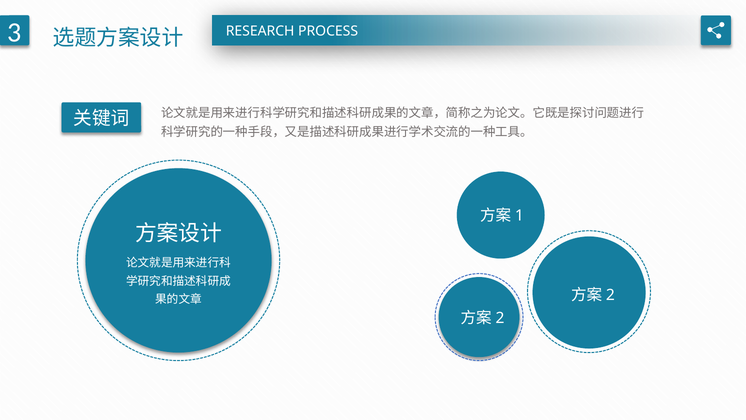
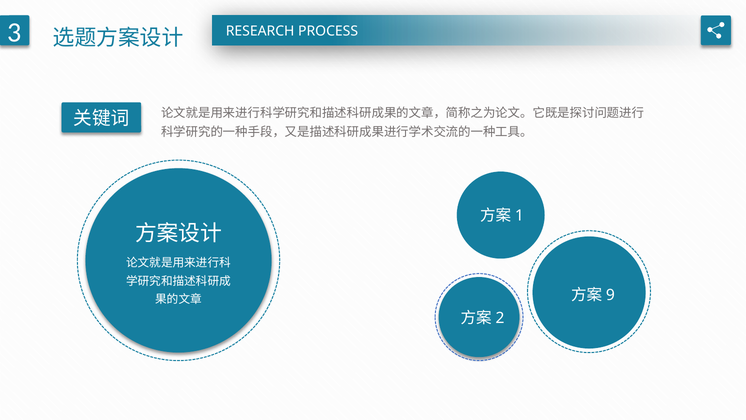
2: 2 -> 9 (610, 295)
